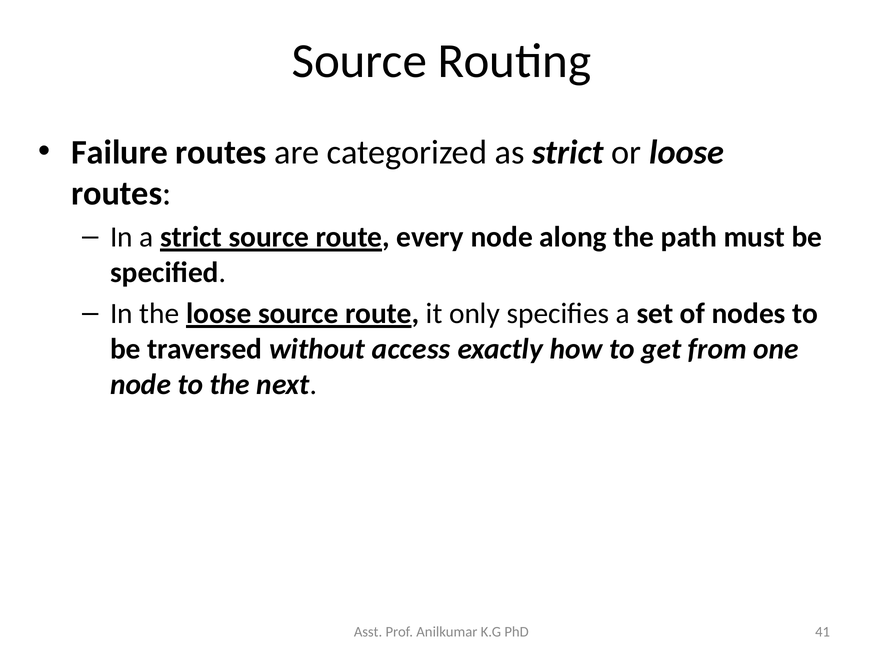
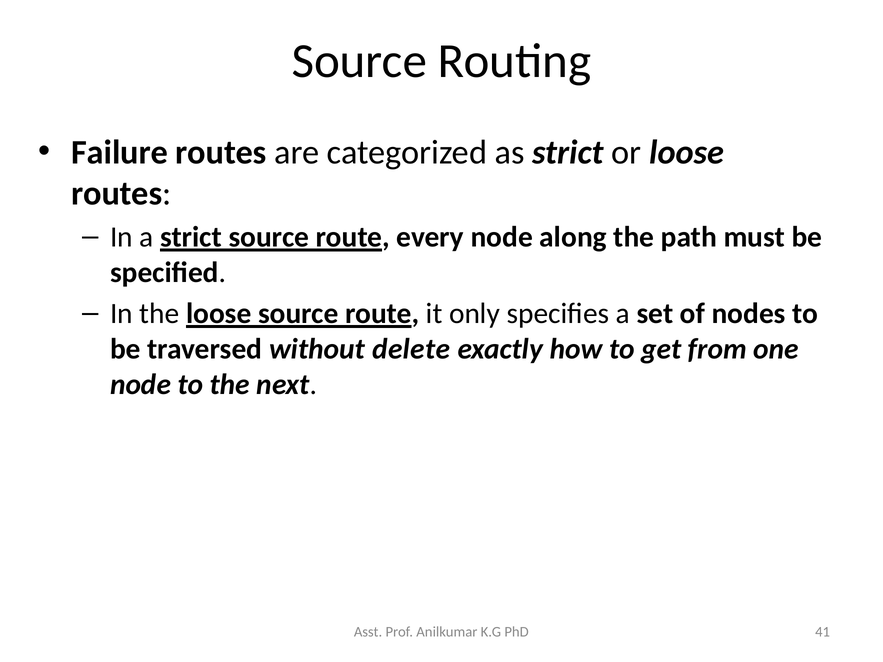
access: access -> delete (411, 349)
